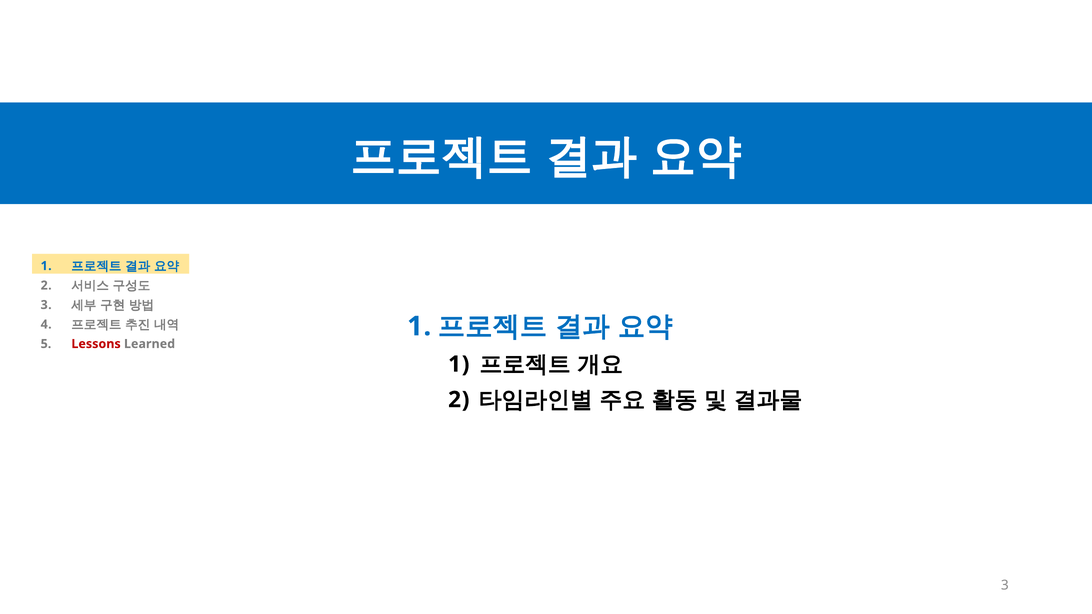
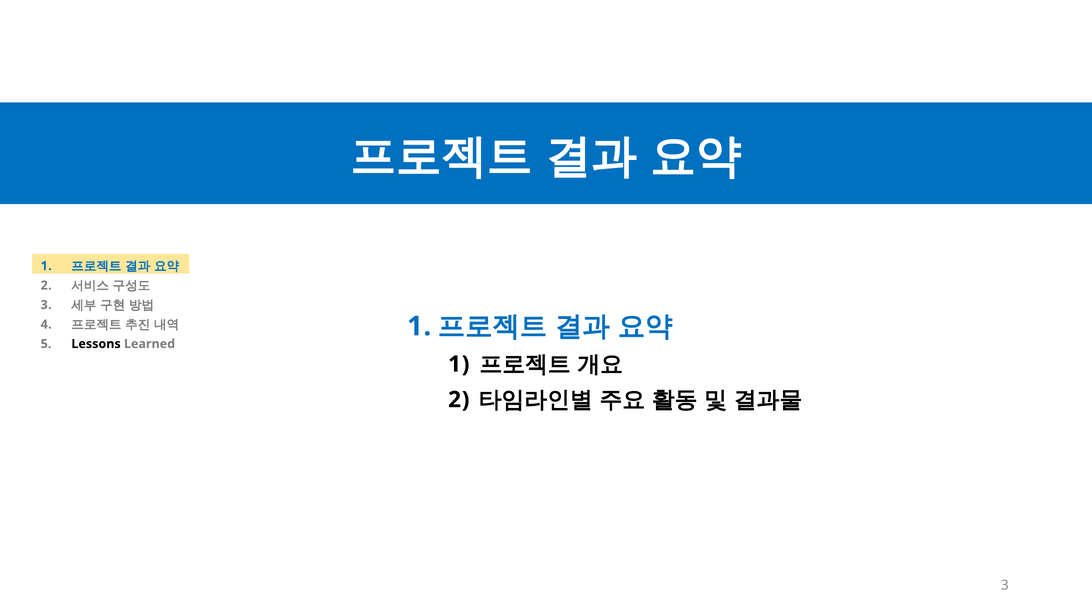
Lessons colour: red -> black (96, 344)
